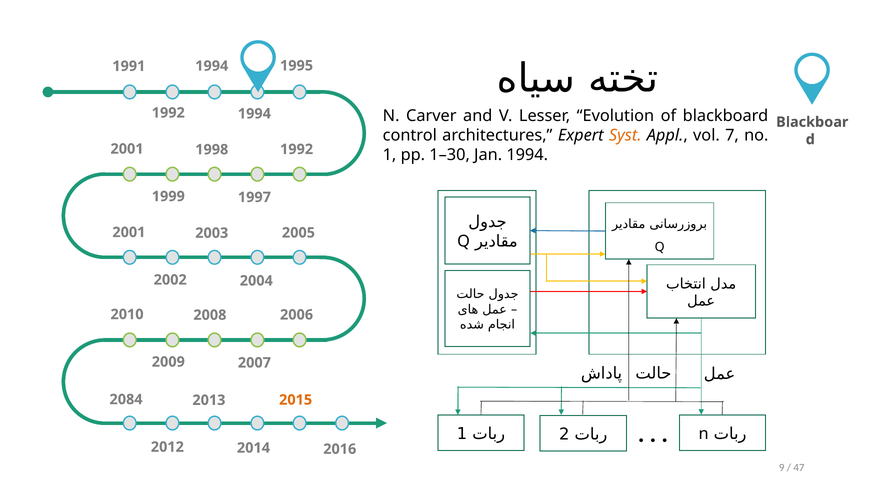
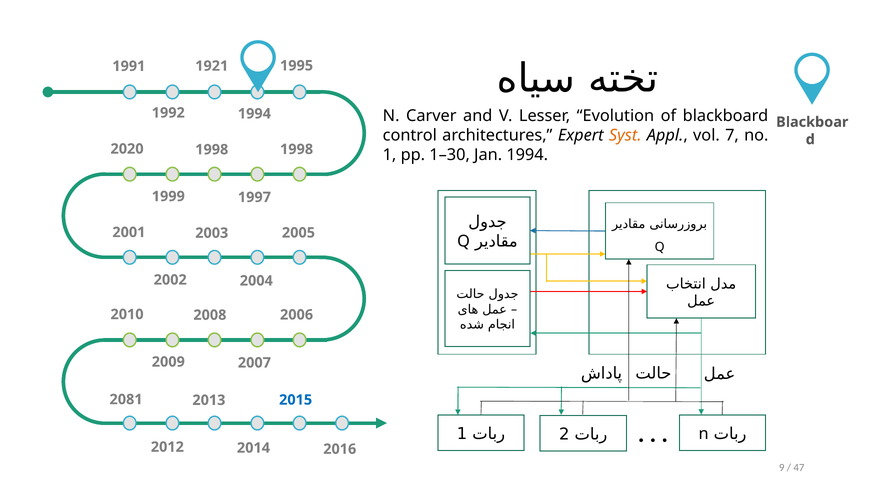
1994: 1994 -> 1921 (212, 66)
2001: 2001 -> 2020 (127, 149)
1992: 1992 -> 1998 (297, 149)
2084: 2084 -> 2081 (126, 399)
2015 colour: orange -> blue (296, 400)
